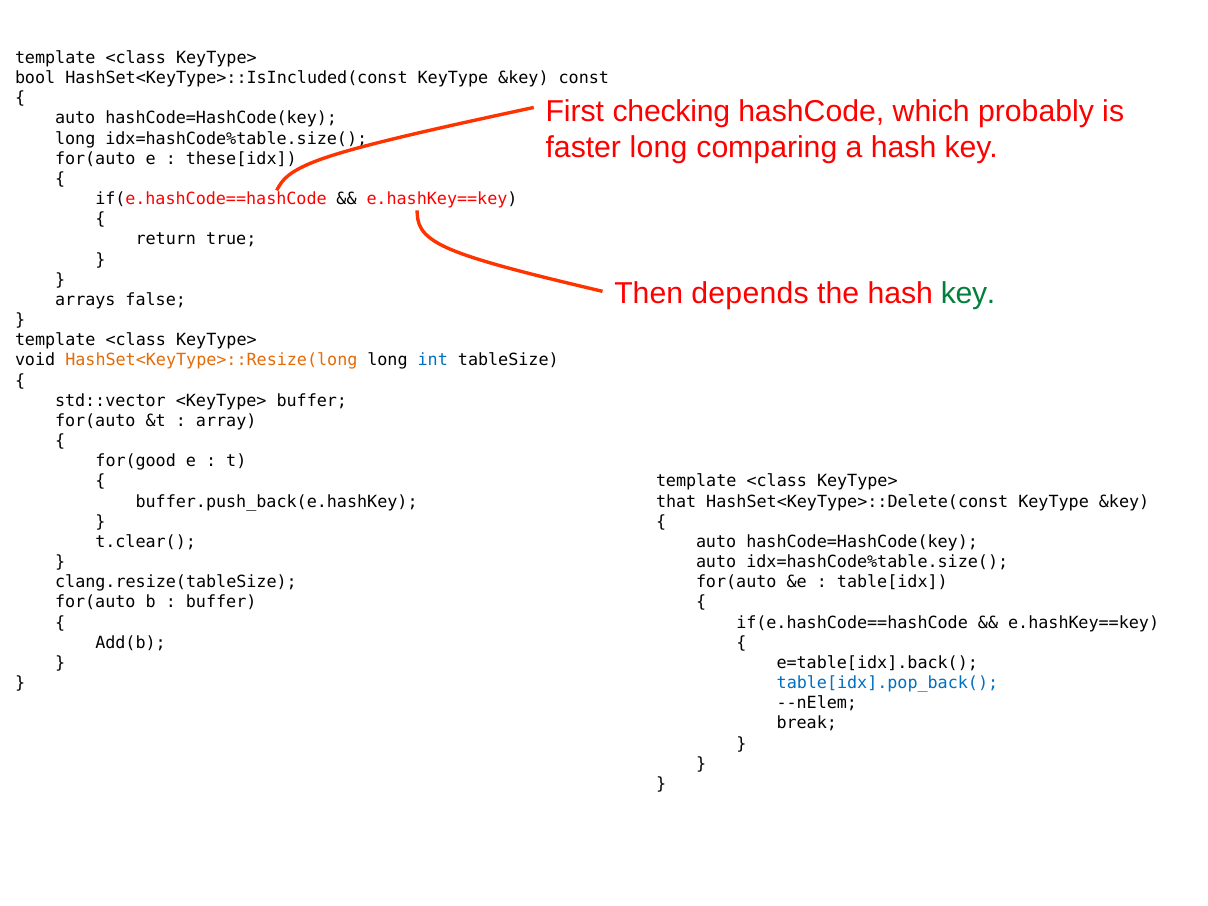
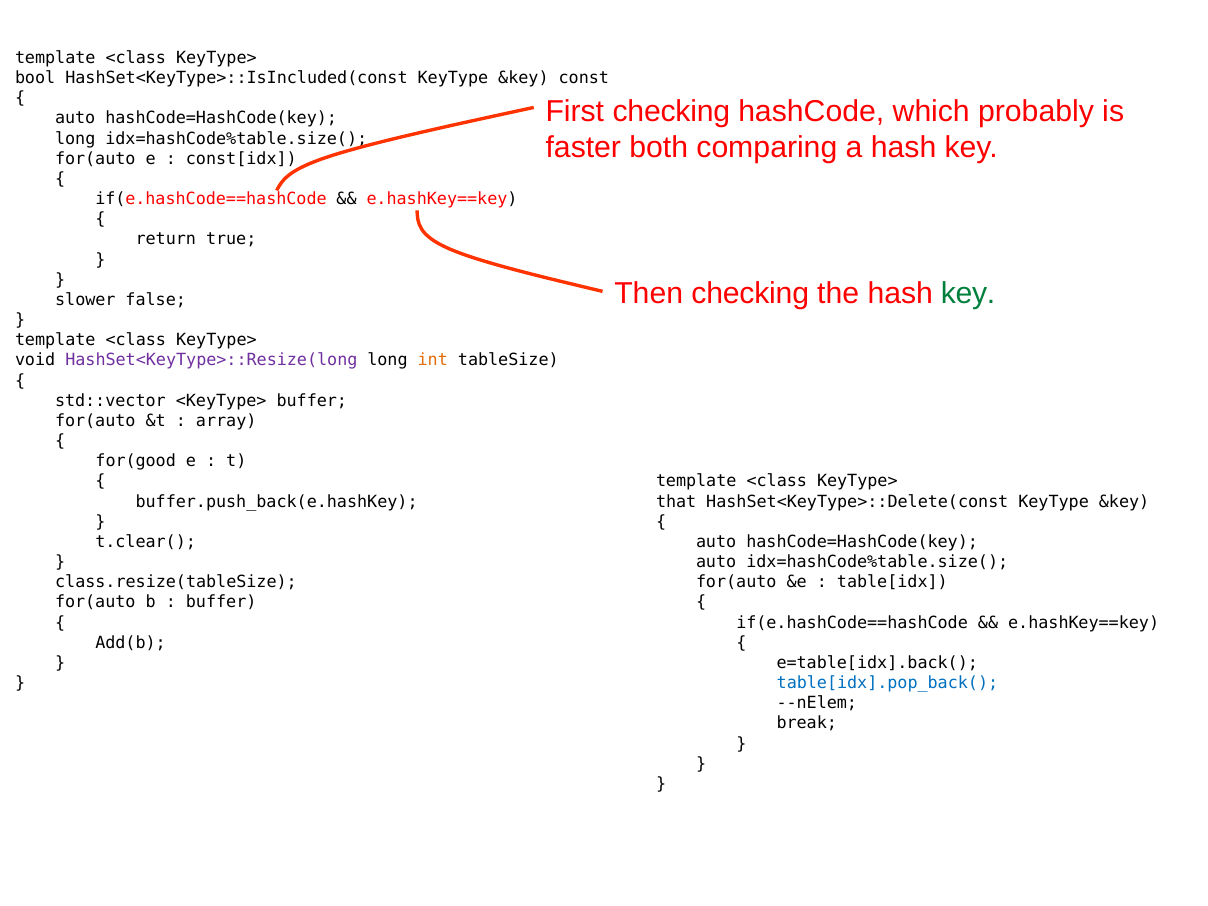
faster long: long -> both (659, 147)
these[idx: these[idx -> const[idx (241, 159)
Then depends: depends -> checking (750, 293)
arrays: arrays -> slower (85, 300)
HashSet<KeyType>::Resize(long colour: orange -> purple (211, 360)
int colour: blue -> orange (433, 360)
clang.resize(tableSize: clang.resize(tableSize -> class.resize(tableSize (176, 582)
